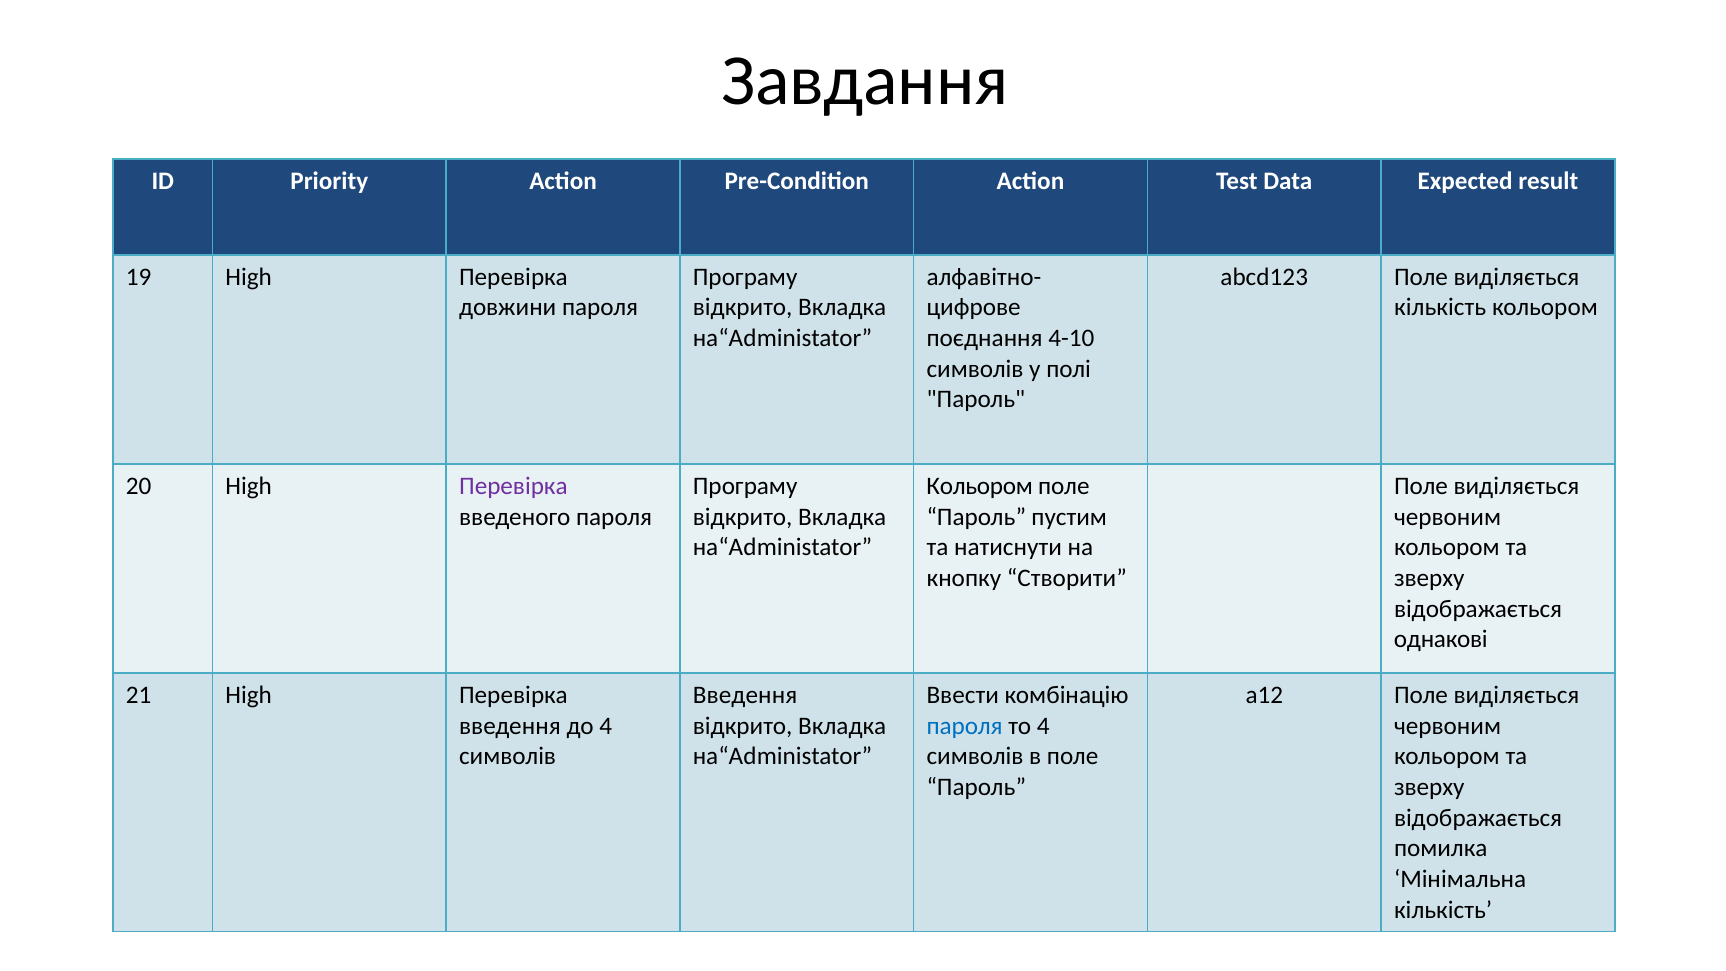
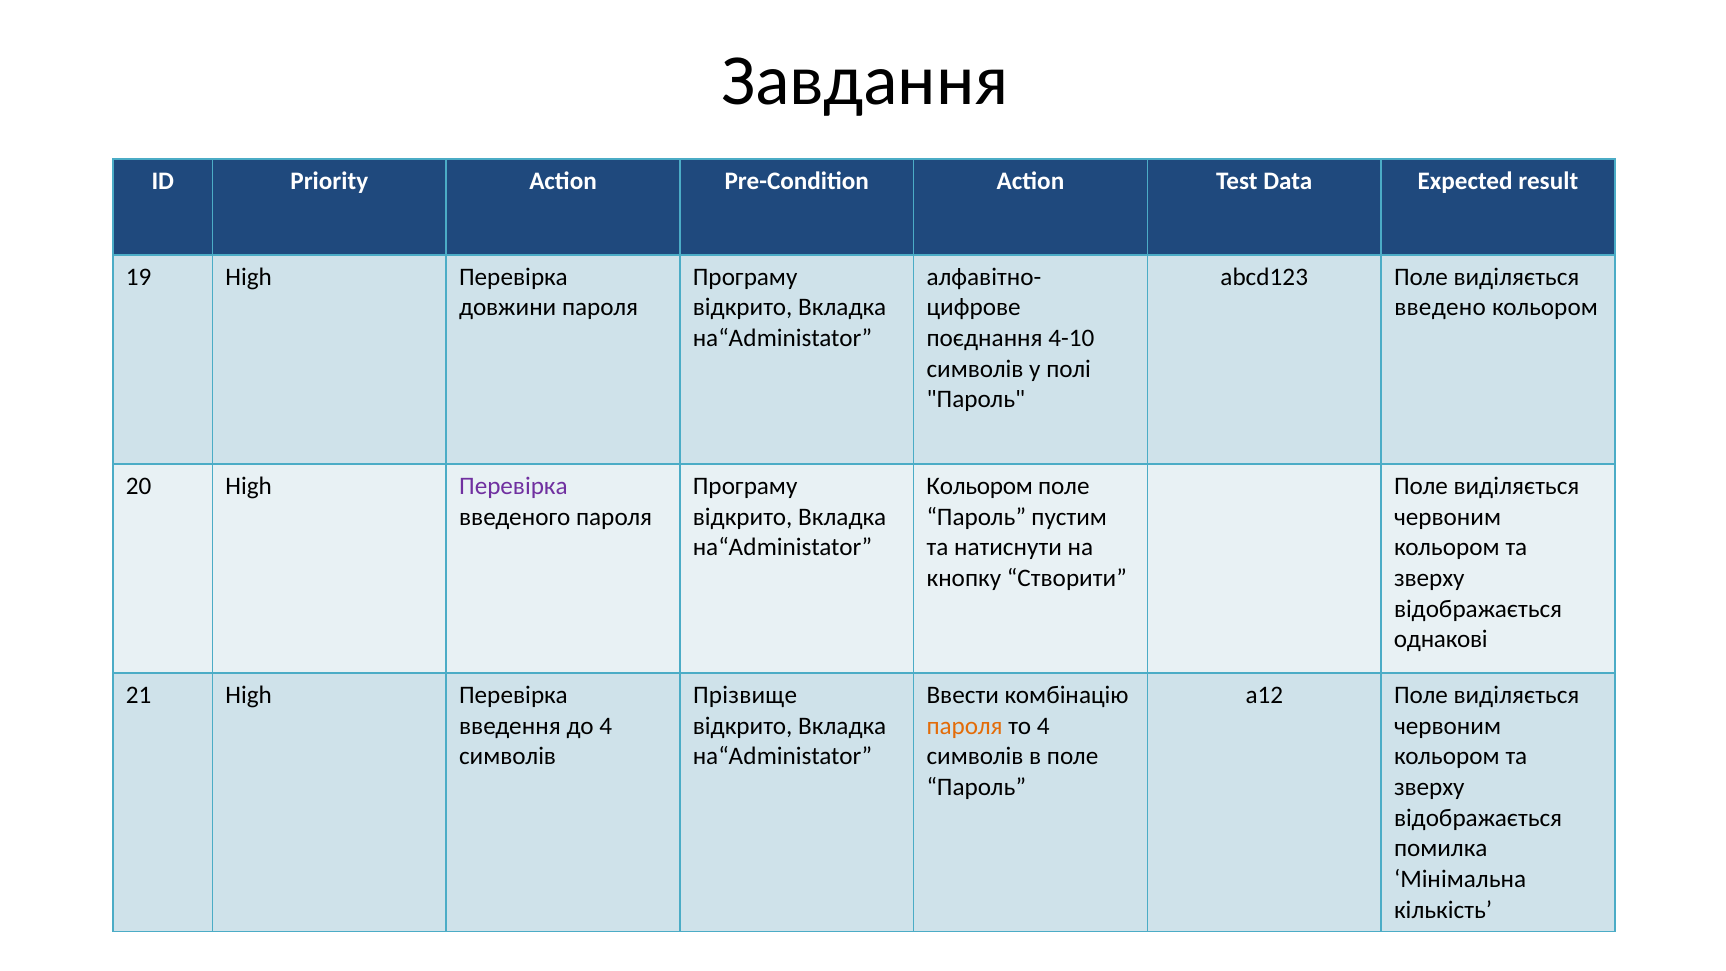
кількість: кількість -> введено (1440, 308)
Введення: Введення -> Прізвище (745, 695)
пароля colour: blue -> orange (965, 726)
